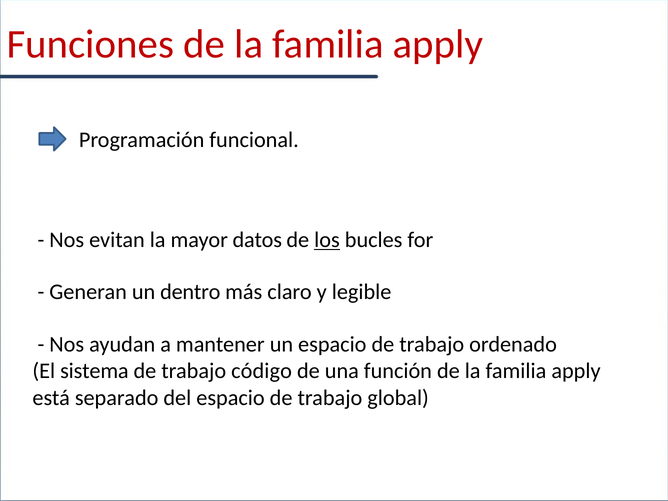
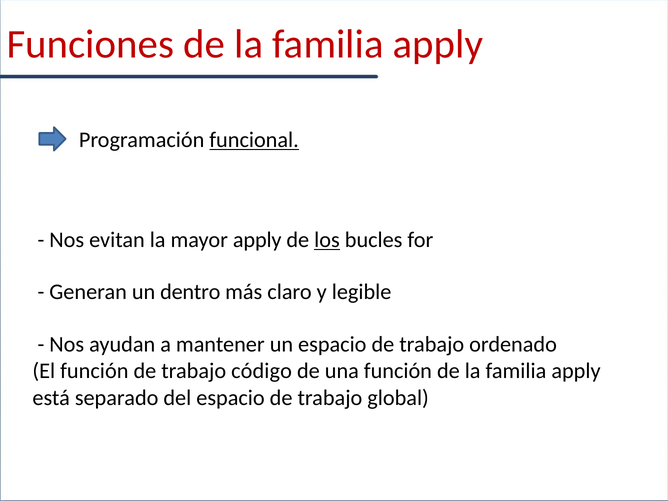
funcional underline: none -> present (254, 140)
mayor datos: datos -> apply (257, 240)
El sistema: sistema -> función (94, 371)
